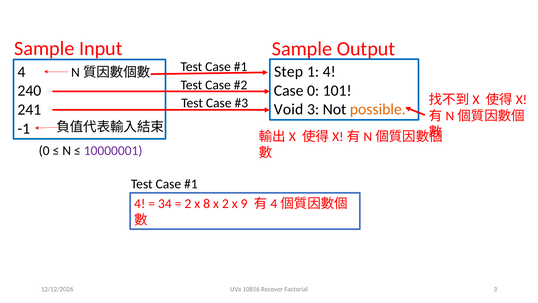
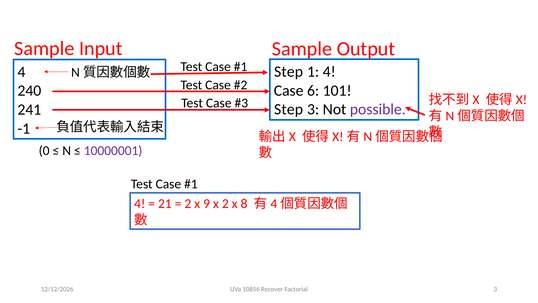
Case 0: 0 -> 6 (313, 90)
Void: Void -> Step (289, 109)
possible colour: orange -> purple (378, 109)
34: 34 -> 21 (165, 204)
8: 8 -> 9 (207, 204)
9: 9 -> 8 (244, 204)
